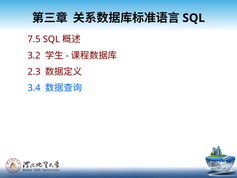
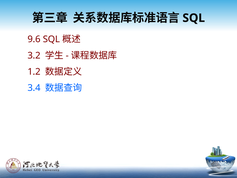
7.5: 7.5 -> 9.6 (34, 39)
2.3: 2.3 -> 1.2 (34, 72)
